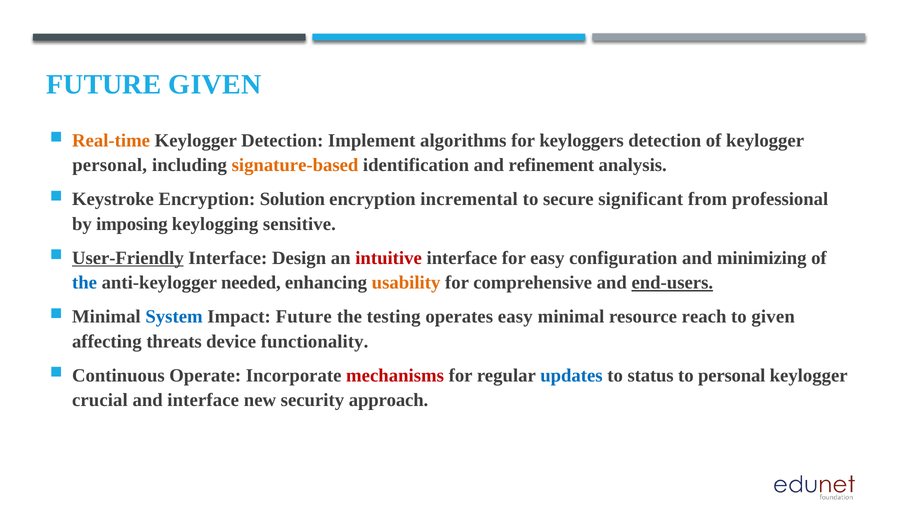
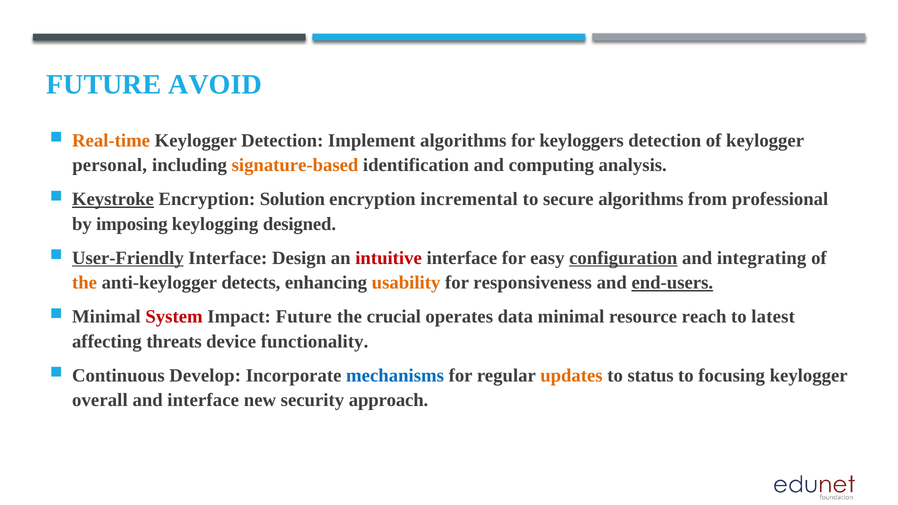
FUTURE GIVEN: GIVEN -> AVOID (215, 84)
refinement: refinement -> computing (551, 165)
Keystroke underline: none -> present (113, 199)
secure significant: significant -> algorithms (641, 199)
sensitive: sensitive -> designed (299, 224)
configuration underline: none -> present (623, 258)
minimizing: minimizing -> integrating (762, 258)
the colour: blue -> orange (85, 283)
needed: needed -> detects (251, 283)
comprehensive: comprehensive -> responsiveness (533, 283)
System colour: blue -> red (174, 317)
testing: testing -> crucial (394, 317)
operates easy: easy -> data (515, 317)
to given: given -> latest (773, 317)
Operate: Operate -> Develop (205, 376)
mechanisms colour: red -> blue (395, 376)
updates colour: blue -> orange (571, 376)
to personal: personal -> focusing (732, 376)
crucial: crucial -> overall (100, 400)
